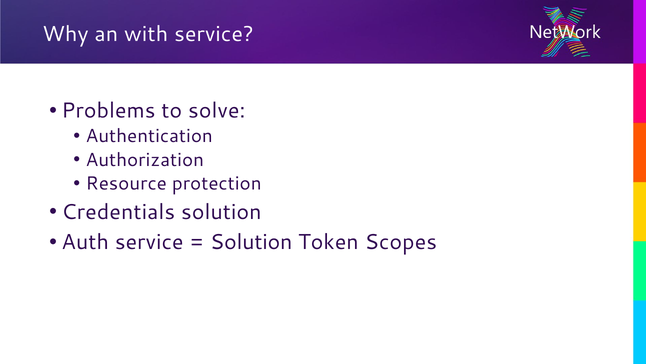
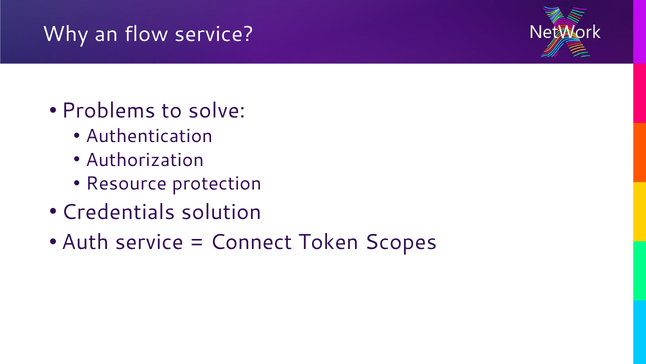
with: with -> flow (146, 34)
Solution: Solution -> Connect (251, 242)
